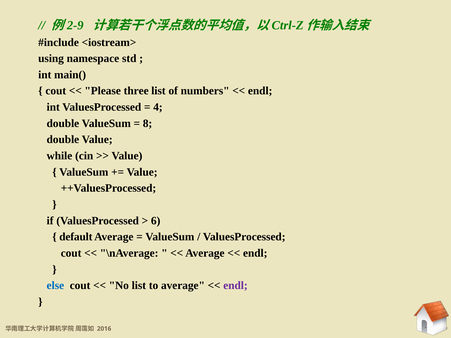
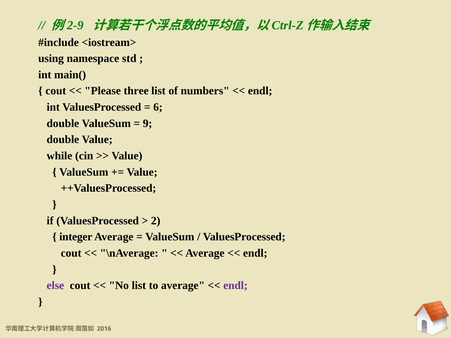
4: 4 -> 6 (158, 107)
8: 8 -> 9 (148, 123)
6: 6 -> 2 (156, 221)
default: default -> integer (76, 237)
else colour: blue -> purple (55, 286)
